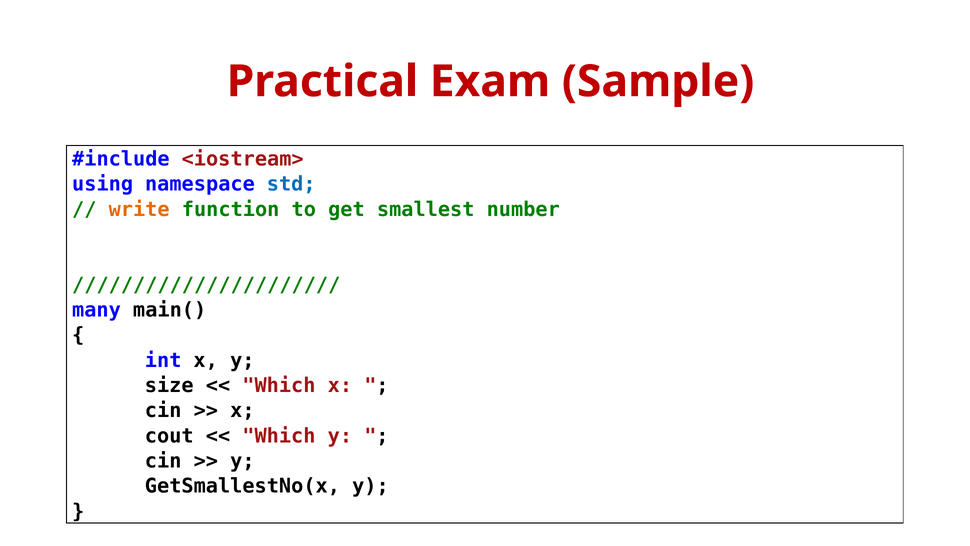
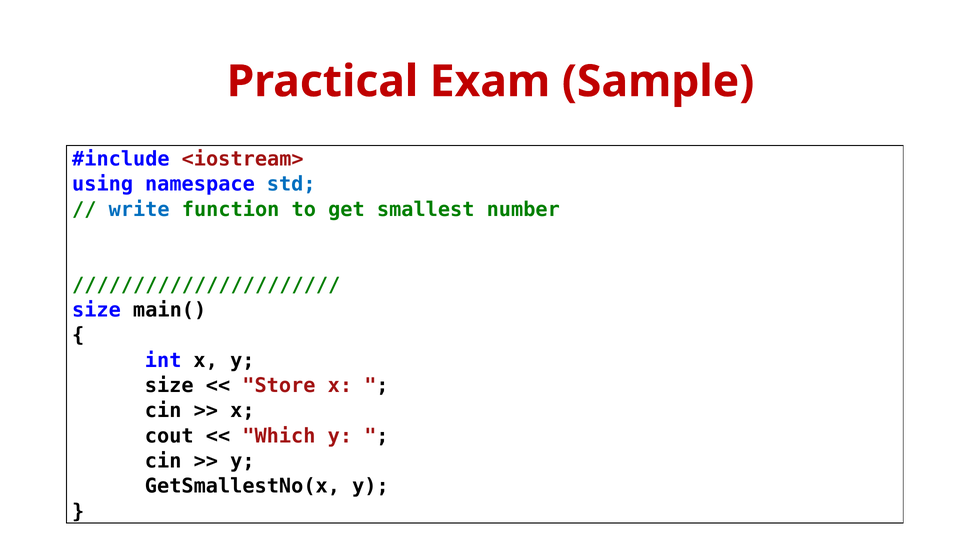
write colour: orange -> blue (139, 209)
many: many -> size (96, 310)
Which: Which -> Store (279, 385)
